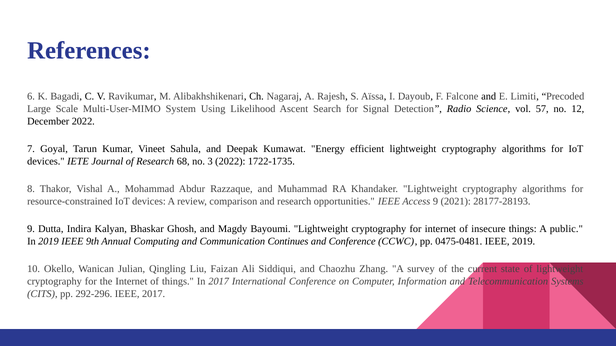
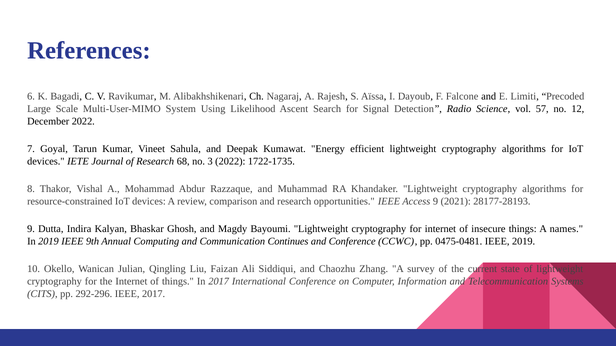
public: public -> names (566, 229)
